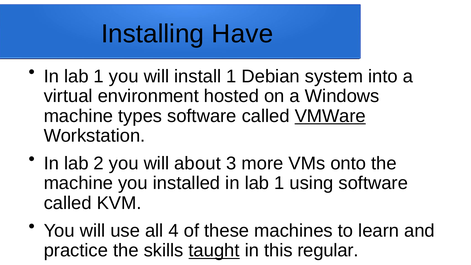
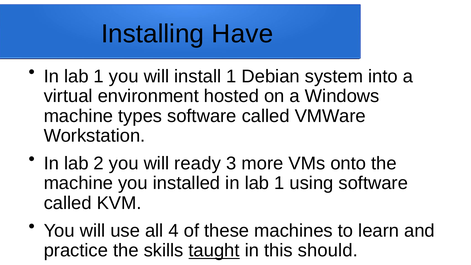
VMWare underline: present -> none (330, 116)
about: about -> ready (198, 163)
regular: regular -> should (328, 250)
